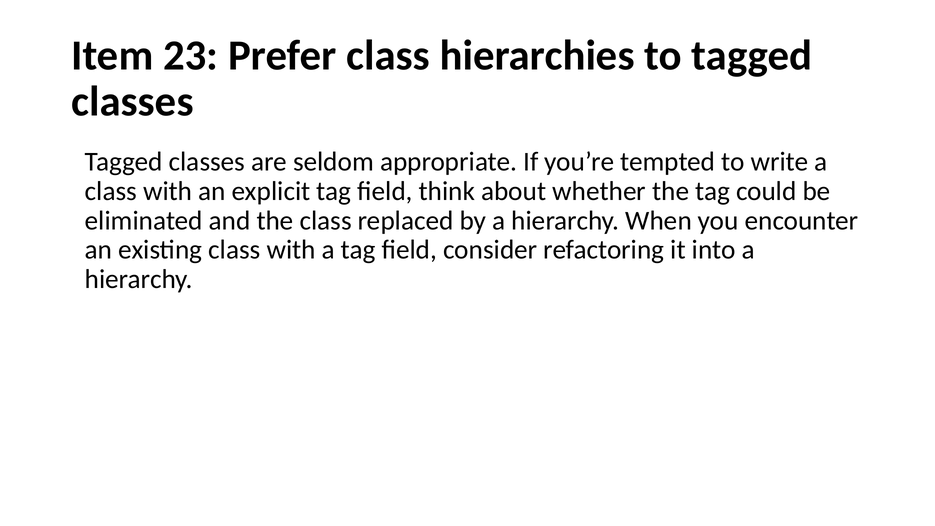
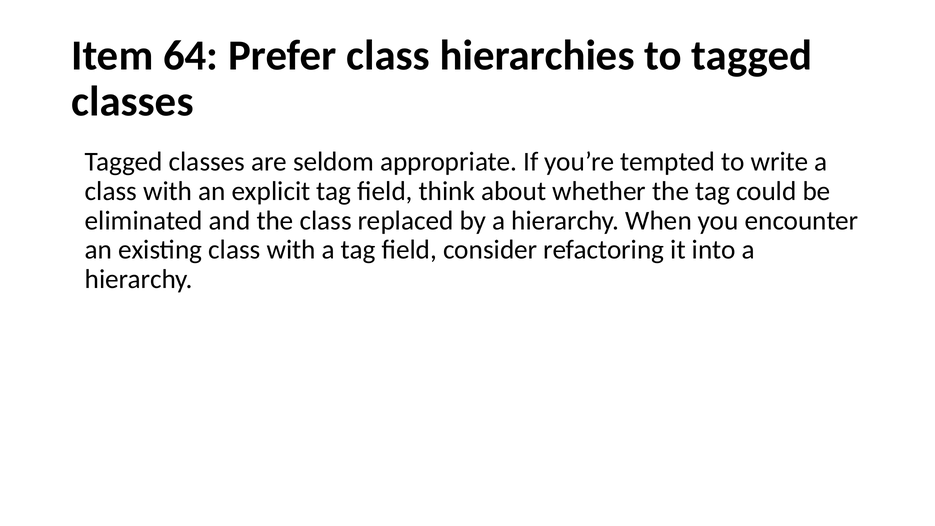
23: 23 -> 64 (191, 55)
